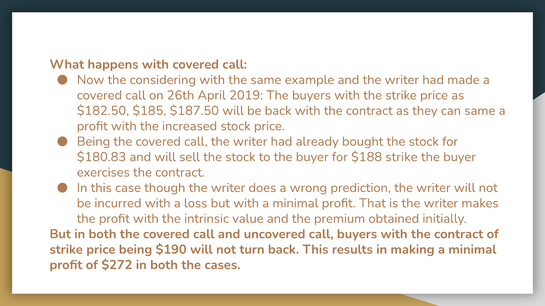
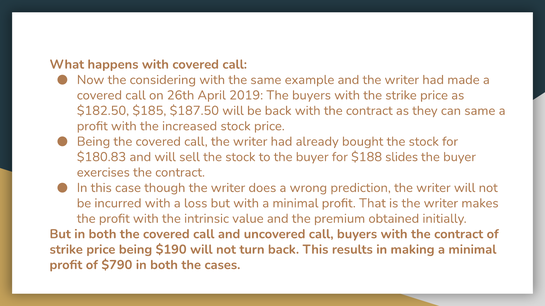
$188 strike: strike -> slides (402, 157)
$272: $272 -> $790 (117, 265)
